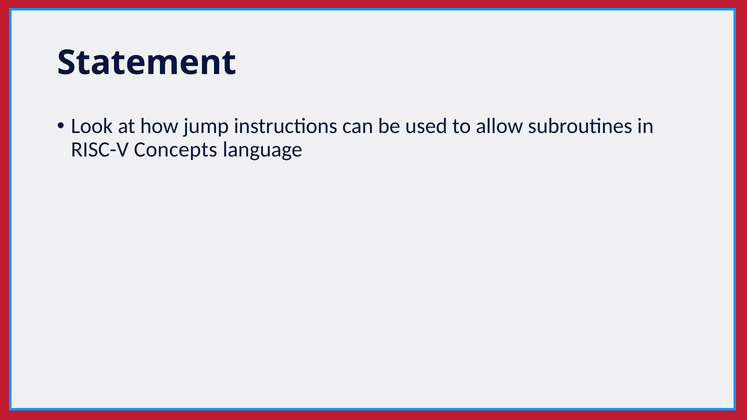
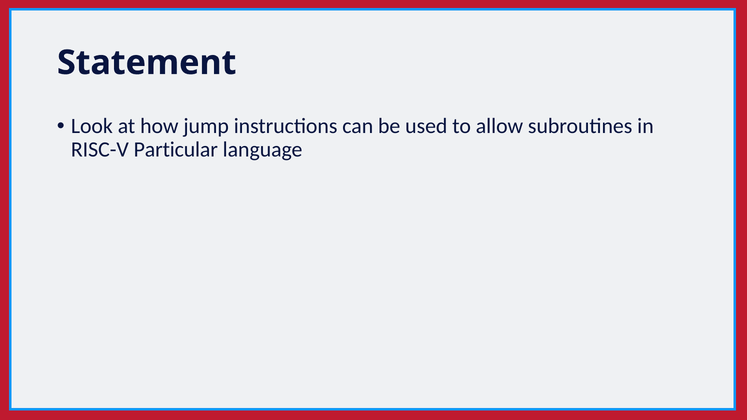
Concepts: Concepts -> Particular (176, 150)
